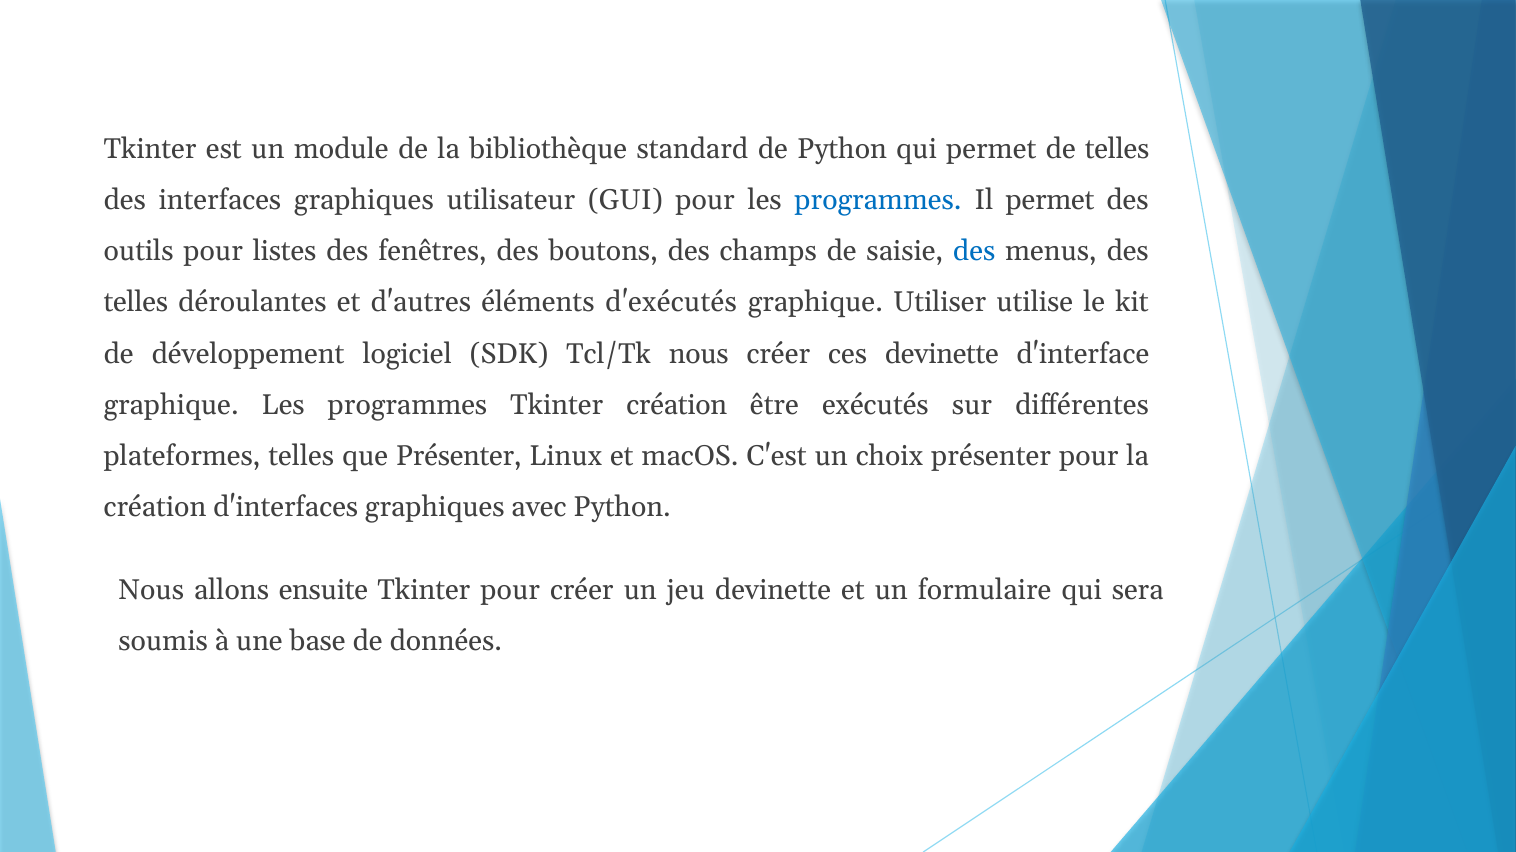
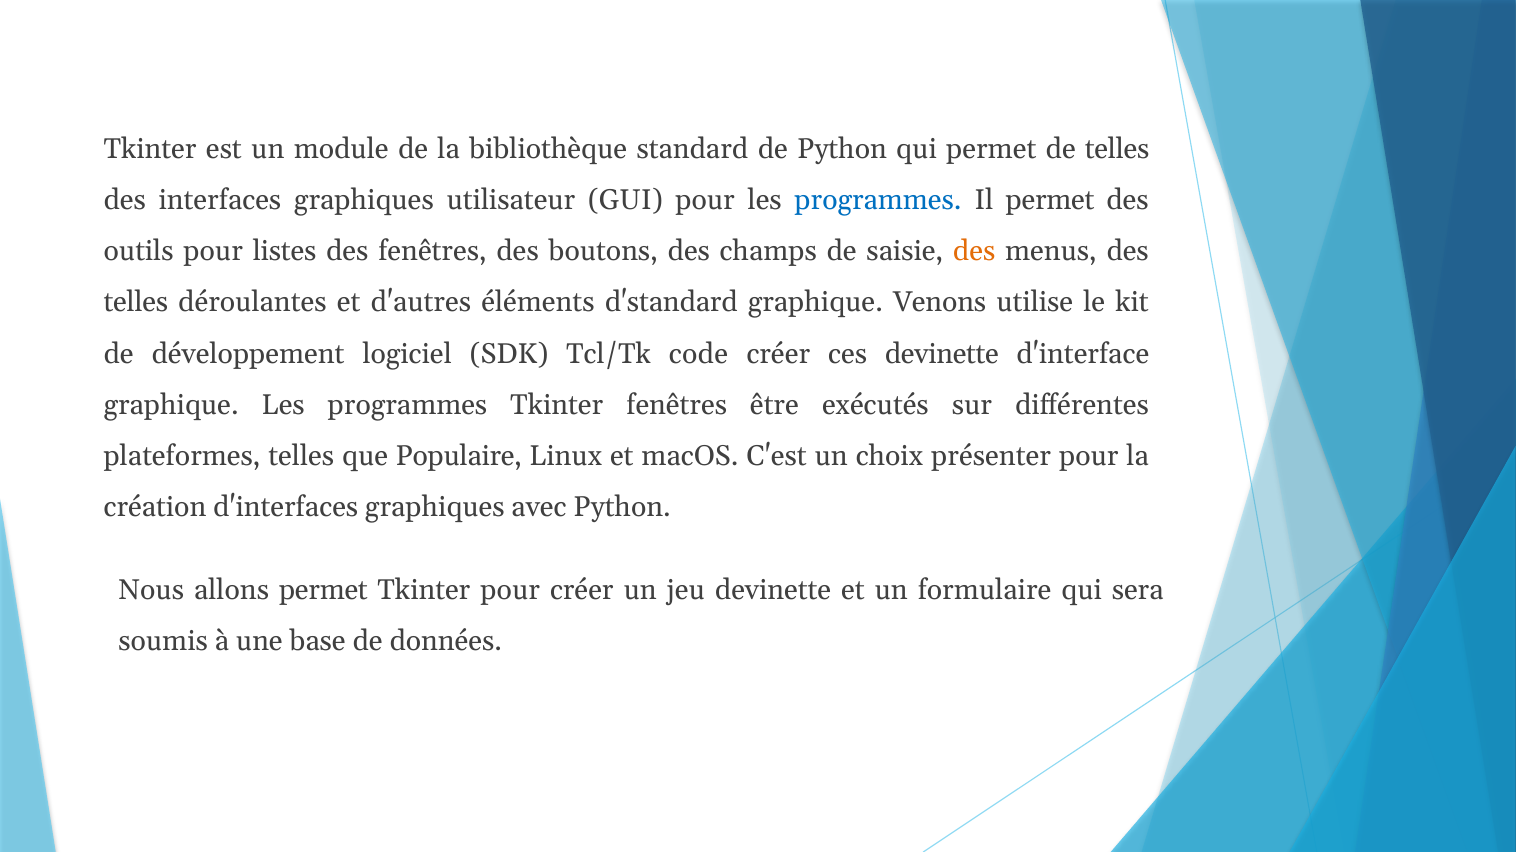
des colour: blue -> orange (974, 252)
d'exécutés: d'exécutés -> d'standard (671, 303)
Utiliser: Utiliser -> Venons (940, 303)
Tcl/Tk nous: nous -> code (698, 354)
Tkinter création: création -> fenêtres (677, 405)
que Présenter: Présenter -> Populaire (459, 456)
allons ensuite: ensuite -> permet (323, 590)
